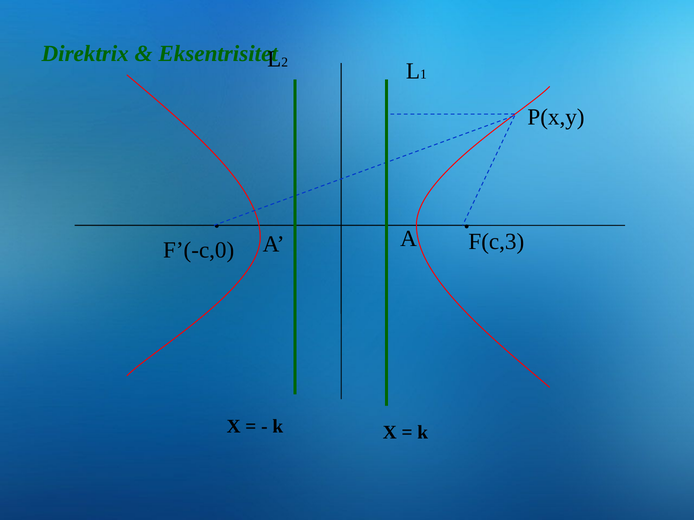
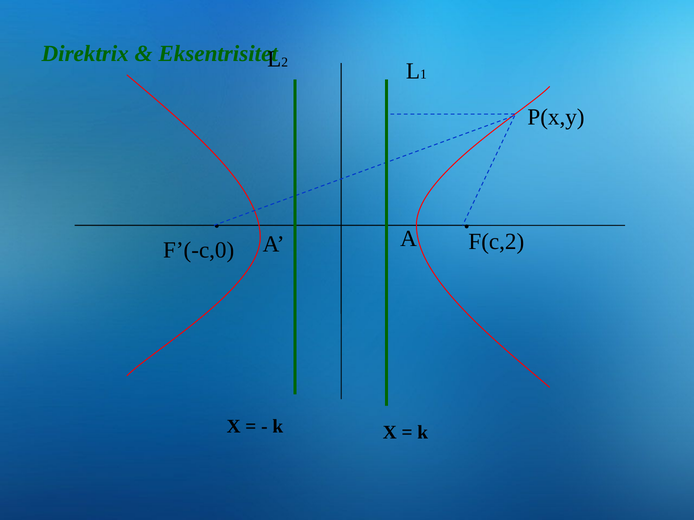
F(c,3: F(c,3 -> F(c,2 (496, 242)
